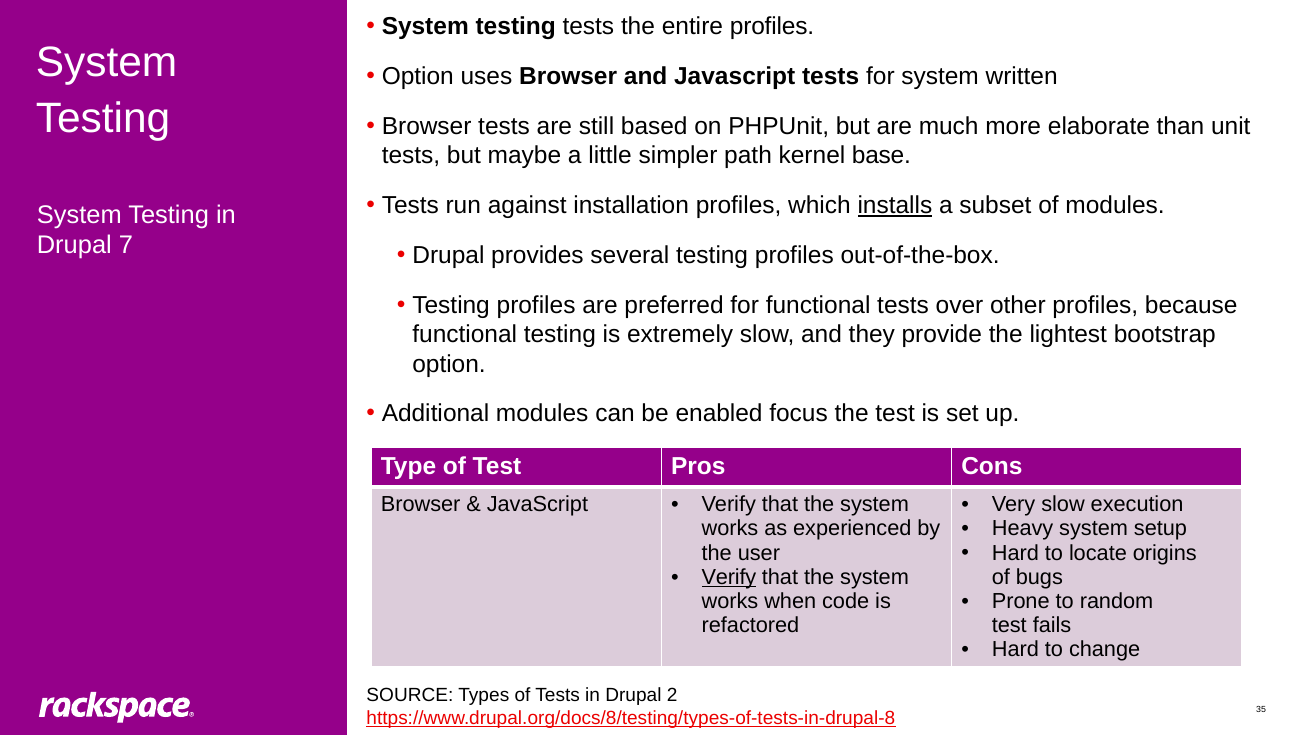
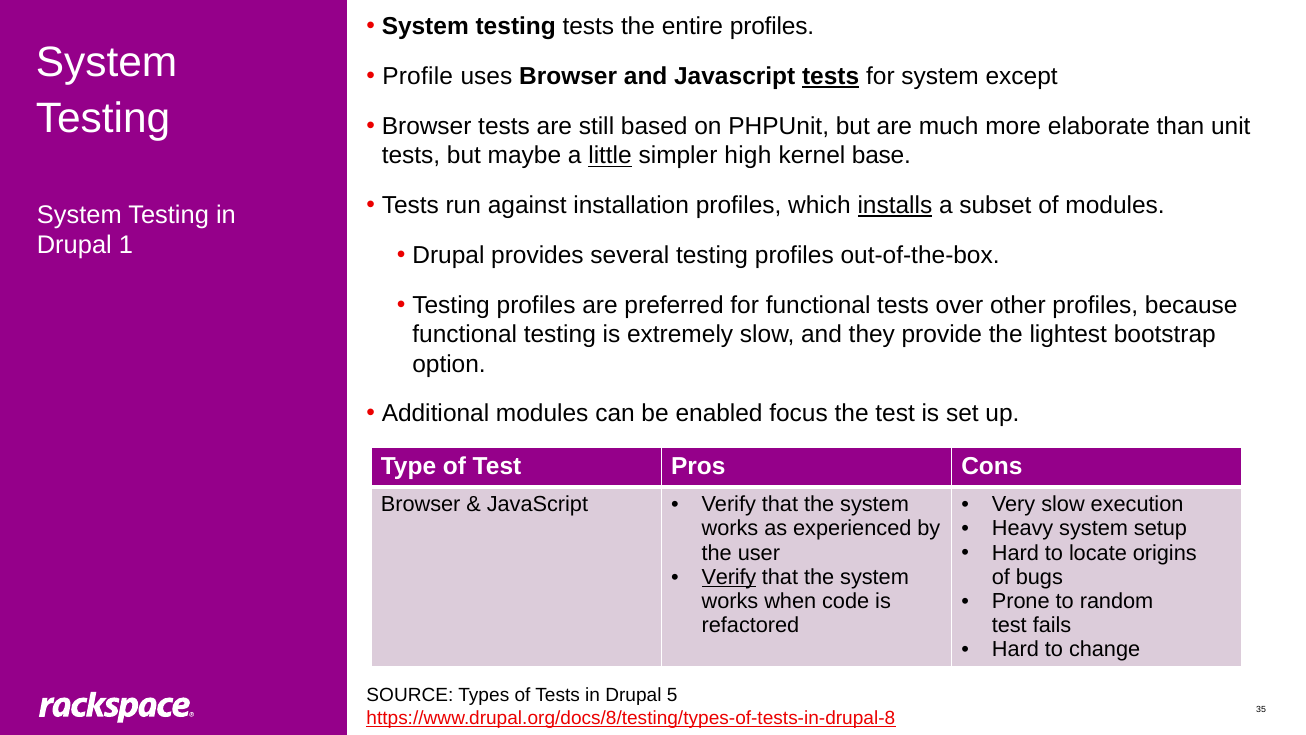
Option: Option -> Profile (418, 77)
tests underline: none -> present (831, 77)
written: written -> except (1022, 77)
little underline: none -> present (610, 156)
path: path -> high (748, 156)
7: 7 -> 1 (126, 245)
2: 2 -> 5 (672, 695)
